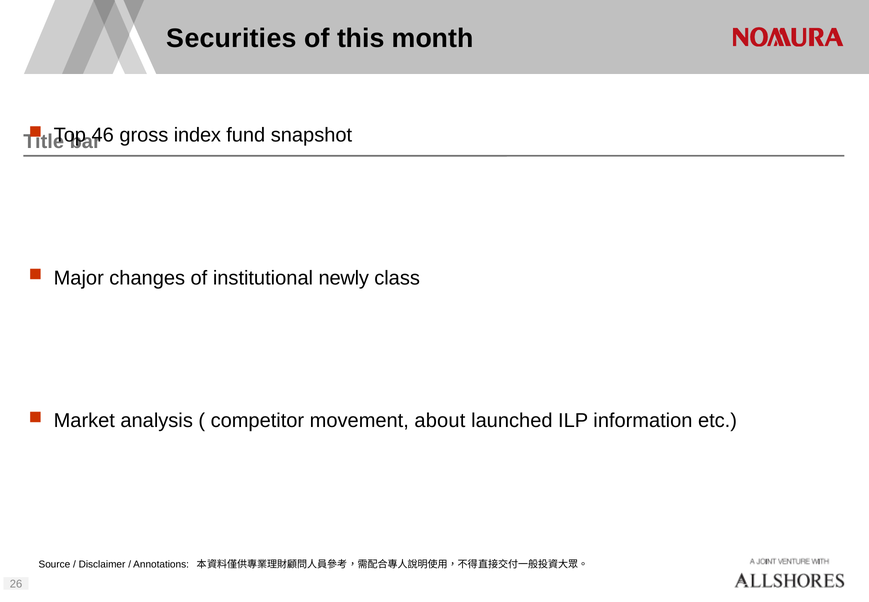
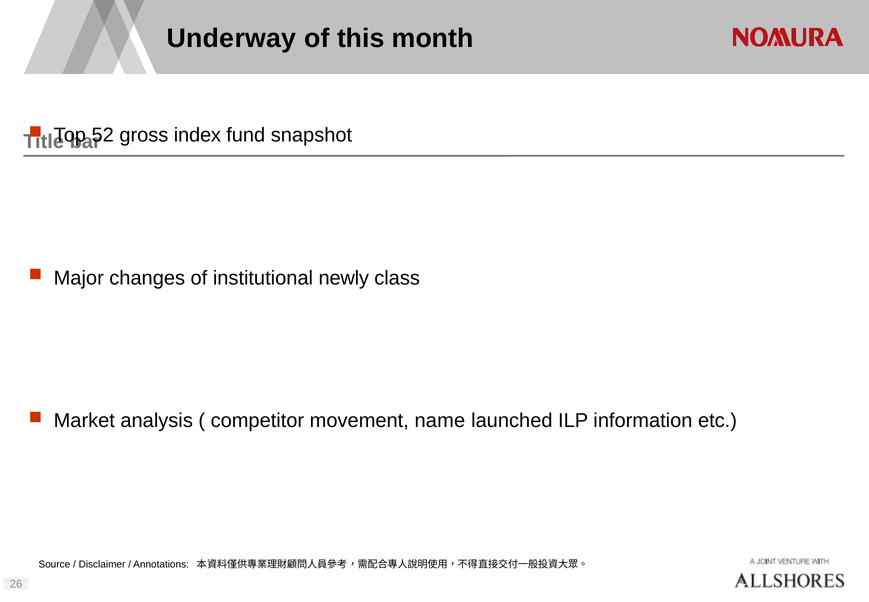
Securities: Securities -> Underway (232, 38)
46: 46 -> 52 (103, 135)
about: about -> name (440, 421)
